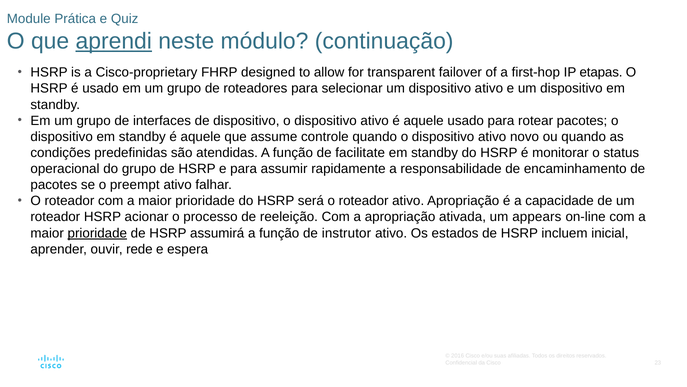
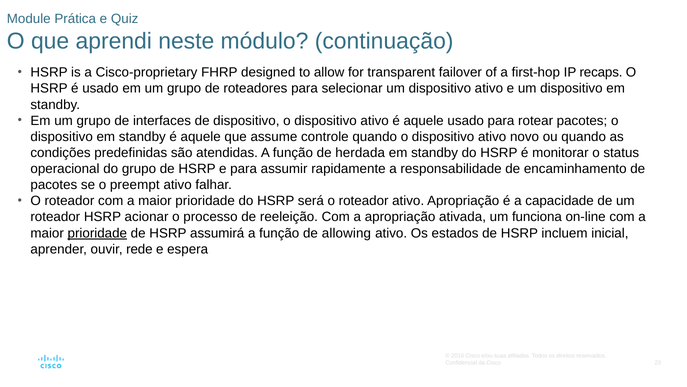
aprendi underline: present -> none (114, 41)
etapas: etapas -> recaps (601, 72)
facilitate: facilitate -> herdada (360, 153)
appears: appears -> funciona (537, 217)
instrutor: instrutor -> allowing (346, 233)
